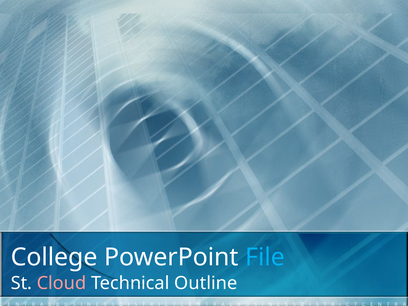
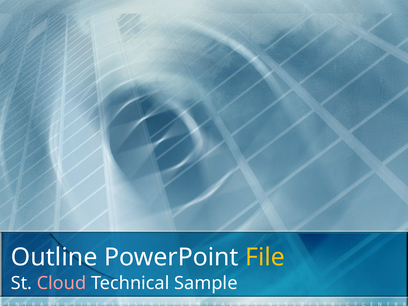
College: College -> Outline (54, 257)
File colour: light blue -> yellow (265, 257)
Outline: Outline -> Sample (206, 283)
